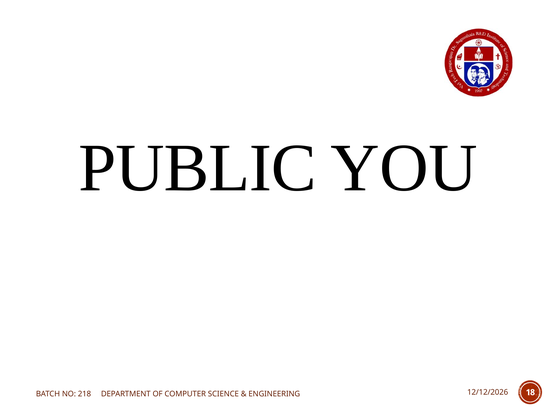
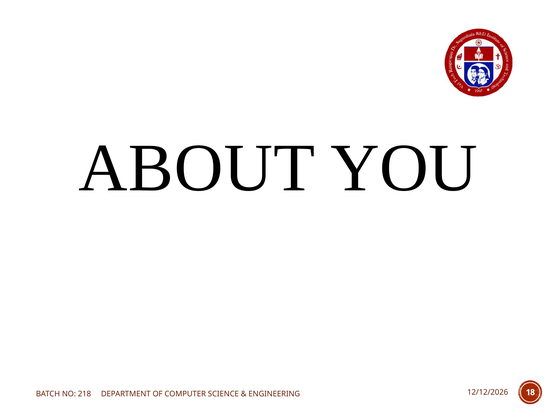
PUBLIC: PUBLIC -> ABOUT (197, 168)
